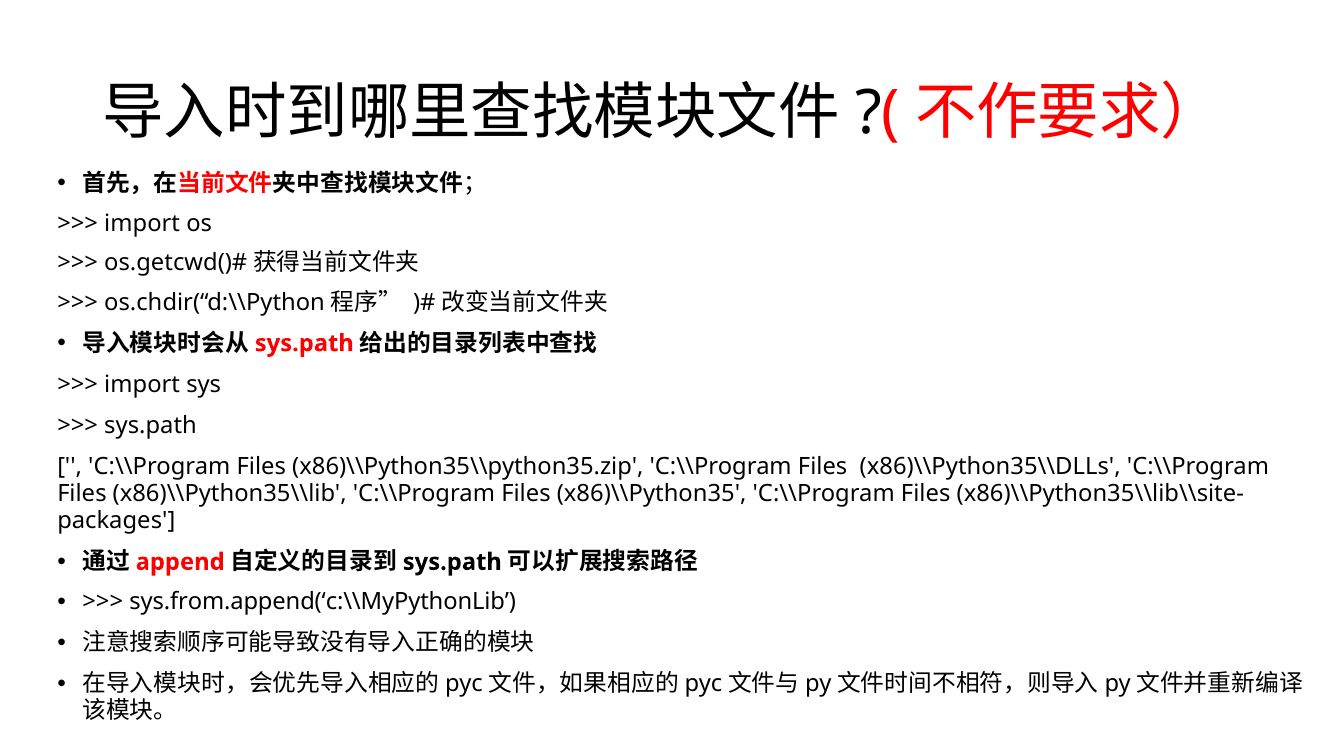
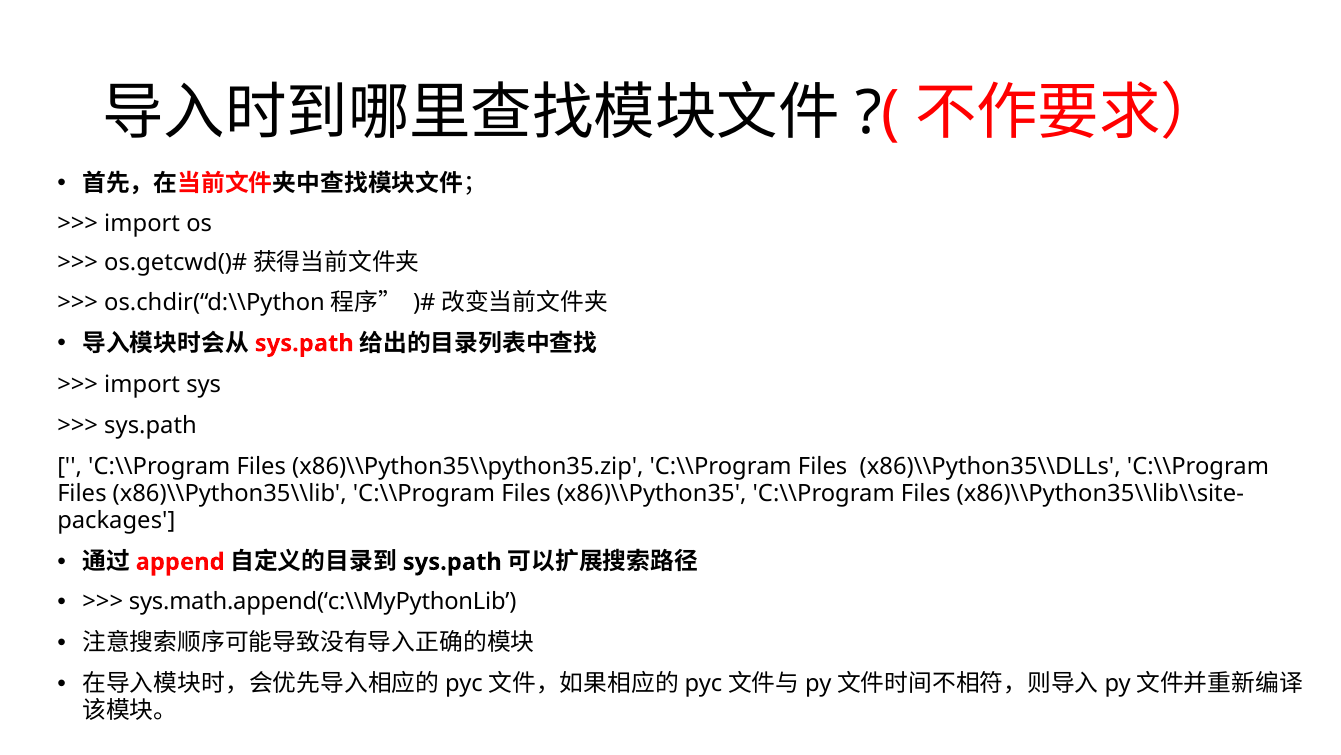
sys.from.append(‘c:\\MyPythonLib: sys.from.append(‘c:\\MyPythonLib -> sys.math.append(‘c:\\MyPythonLib (323, 601)
